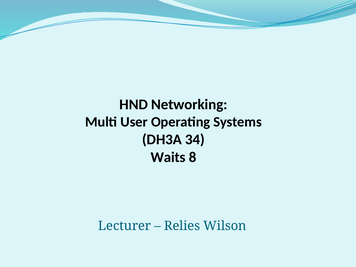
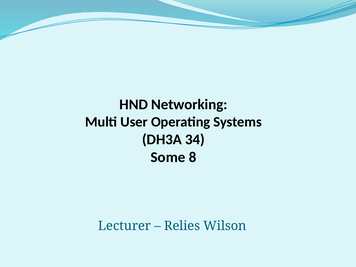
Waits: Waits -> Some (168, 157)
